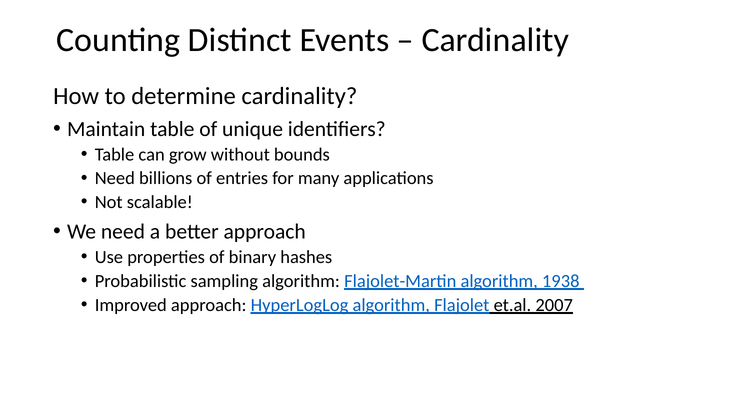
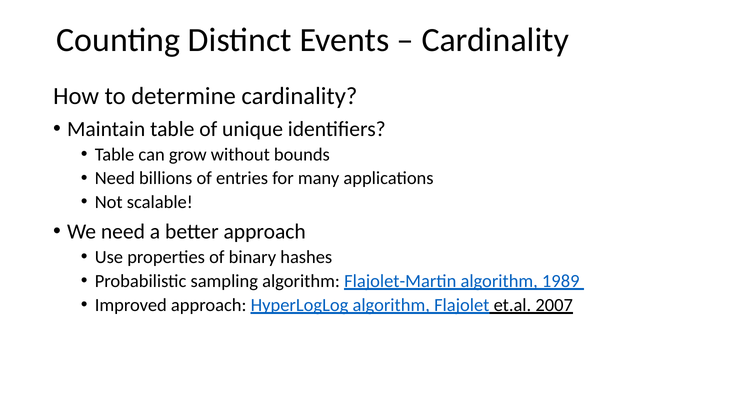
1938: 1938 -> 1989 (561, 281)
